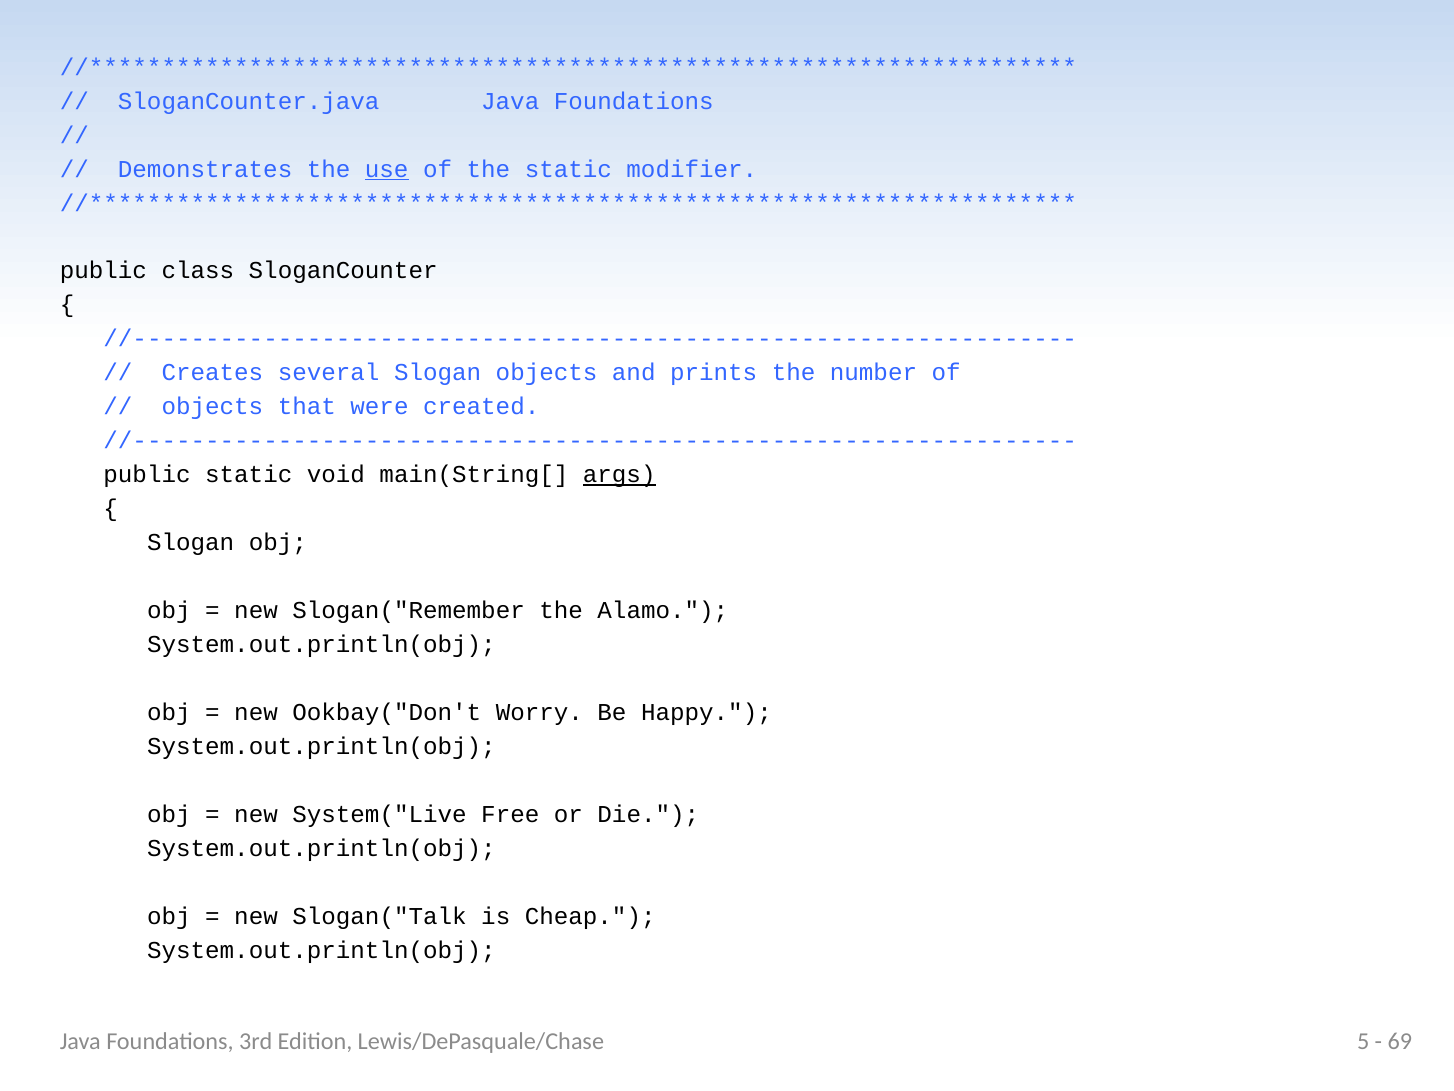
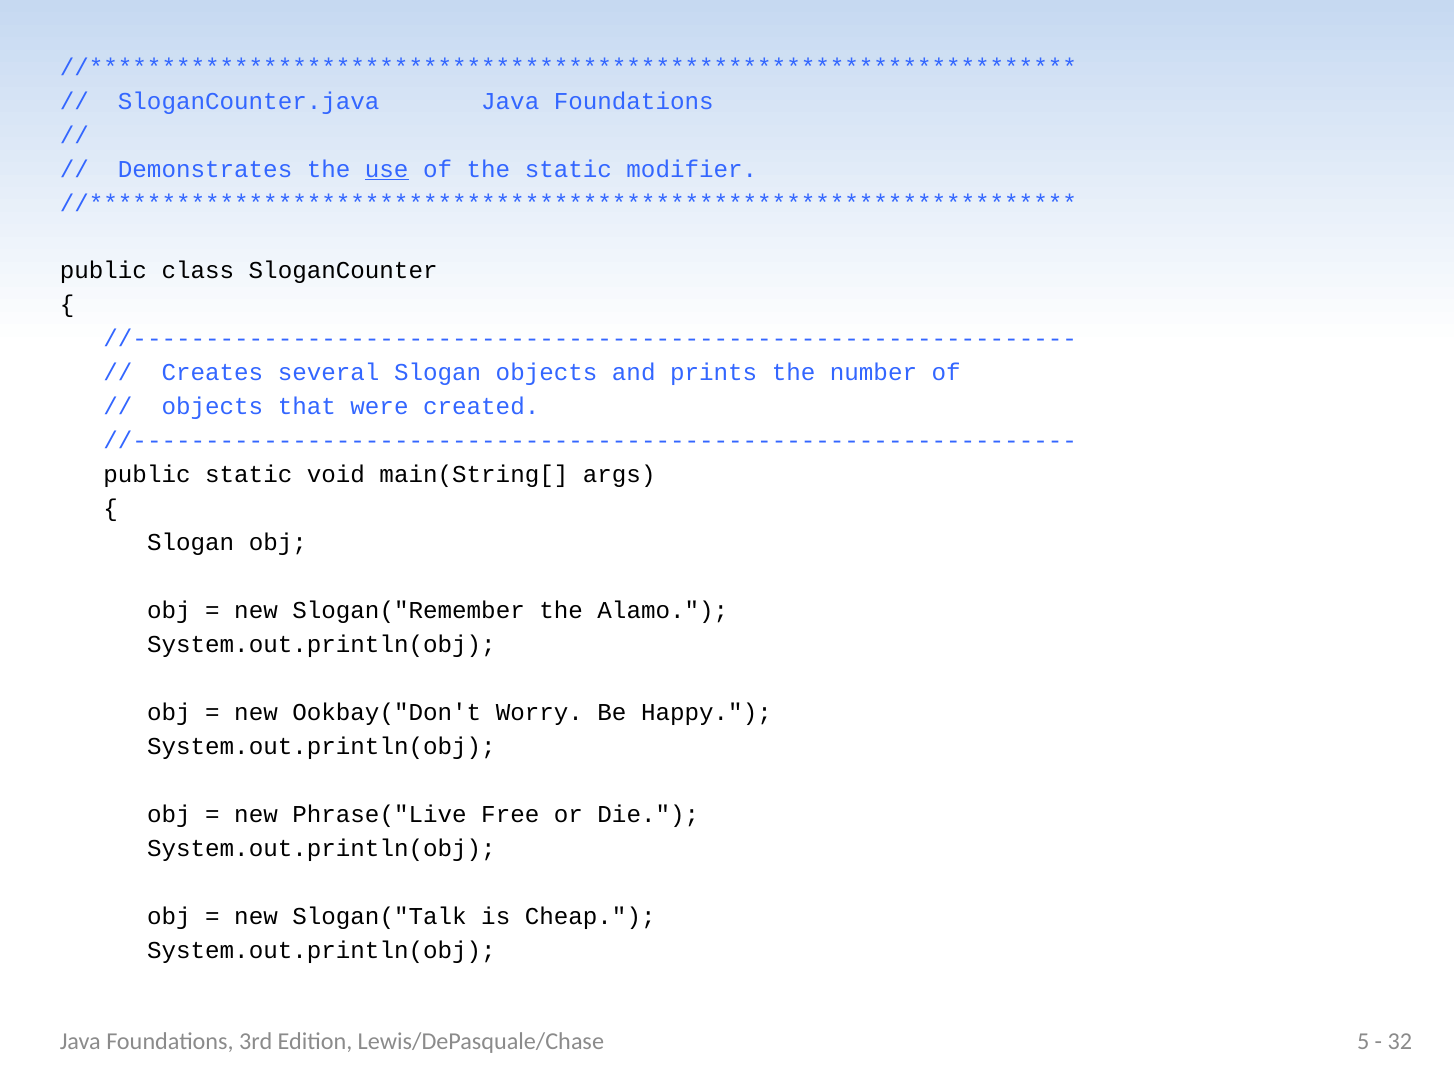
args underline: present -> none (619, 475)
System("Live: System("Live -> Phrase("Live (380, 814)
69: 69 -> 32 (1400, 1041)
